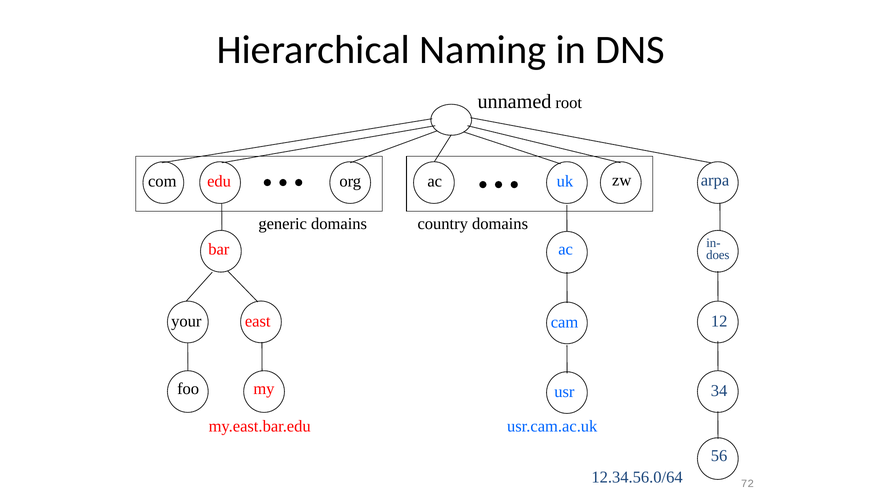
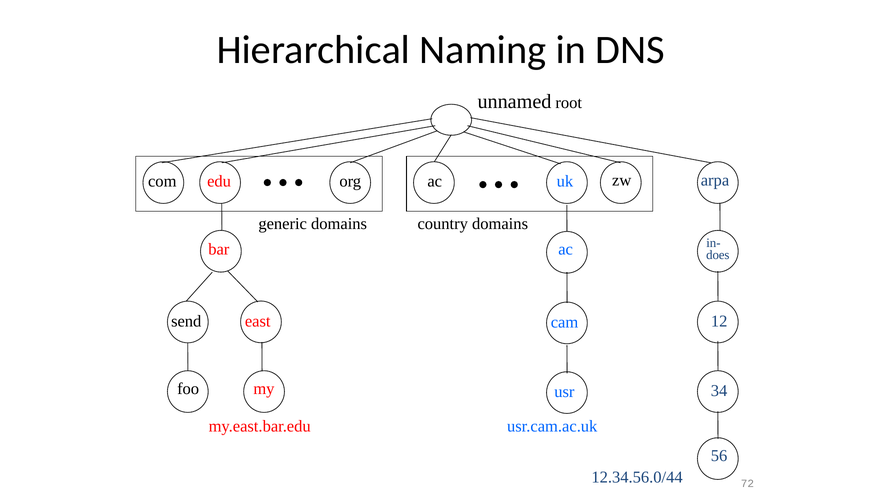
your: your -> send (186, 322)
12.34.56.0/64: 12.34.56.0/64 -> 12.34.56.0/44 (637, 477)
